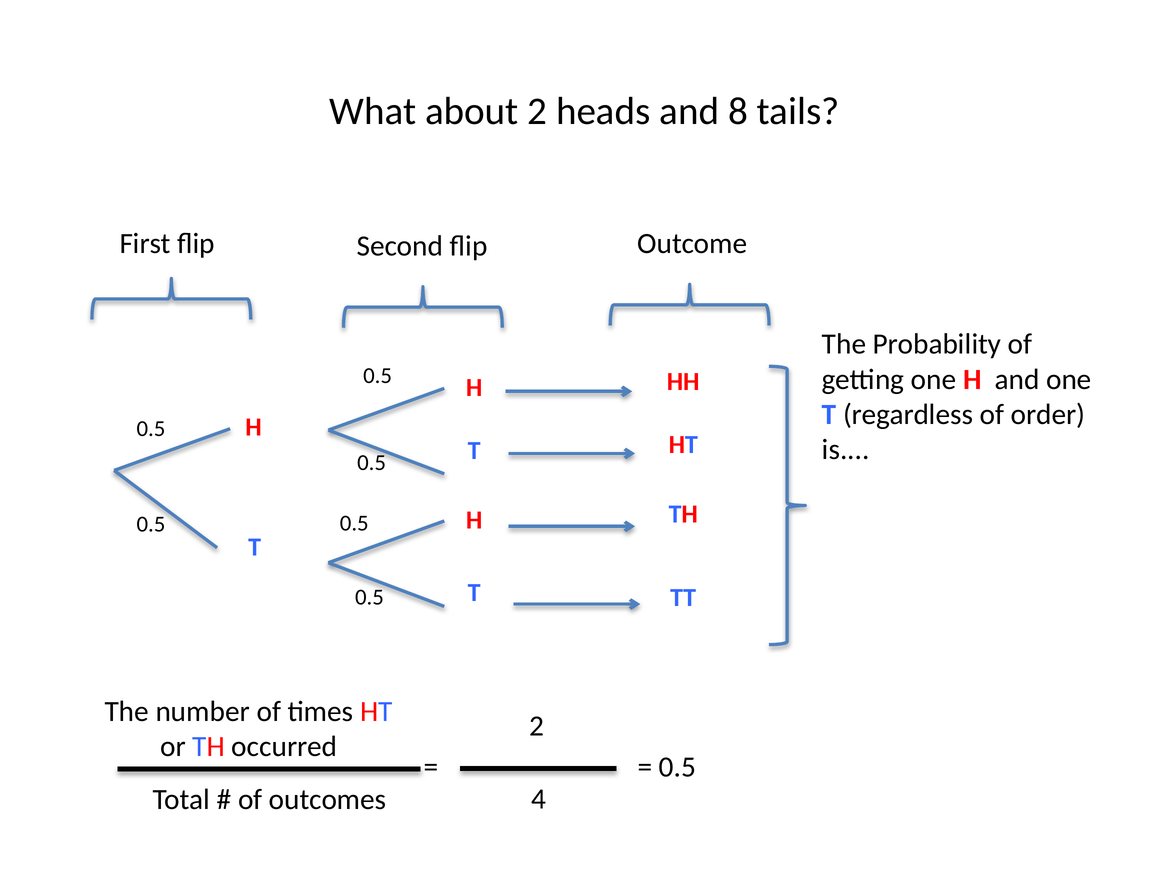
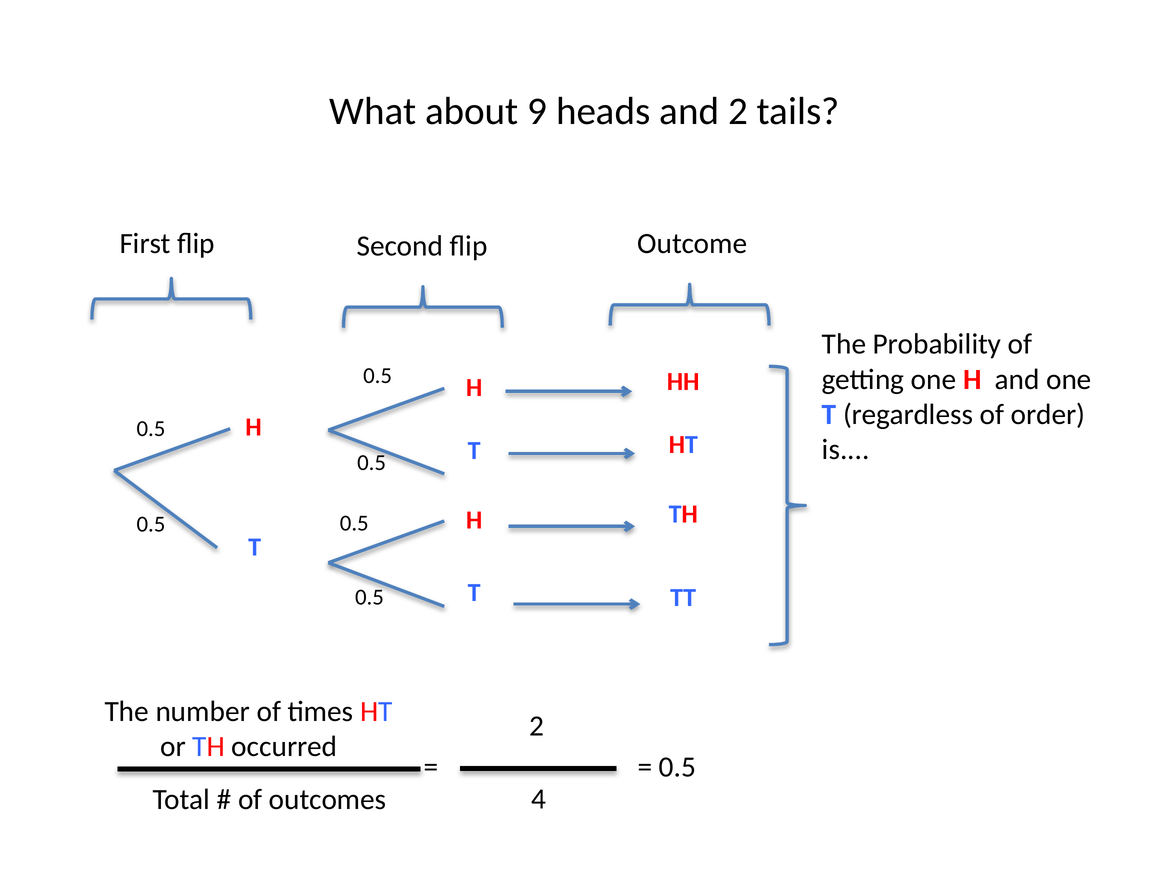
about 2: 2 -> 9 (537, 111)
and 8: 8 -> 2 (738, 111)
